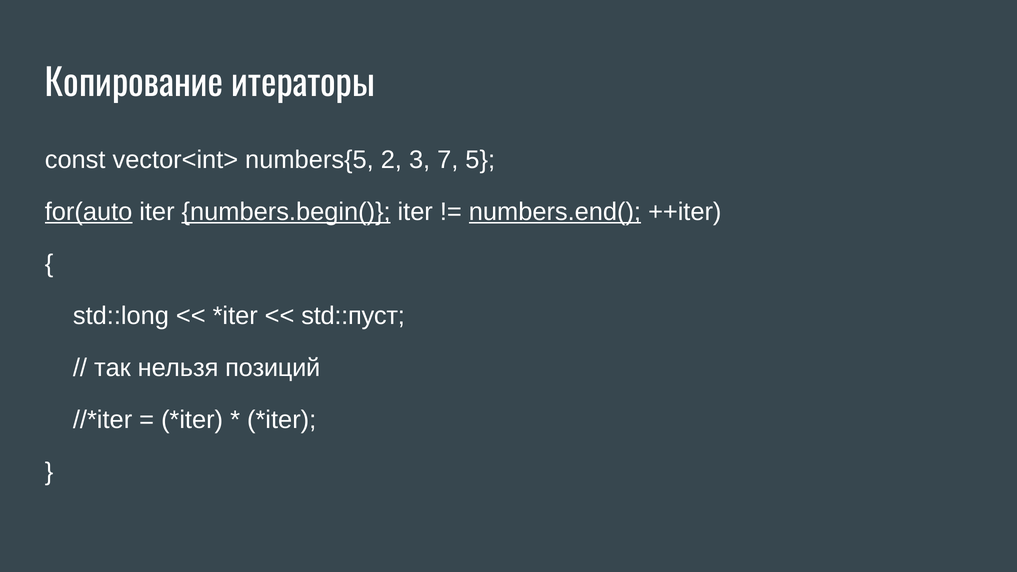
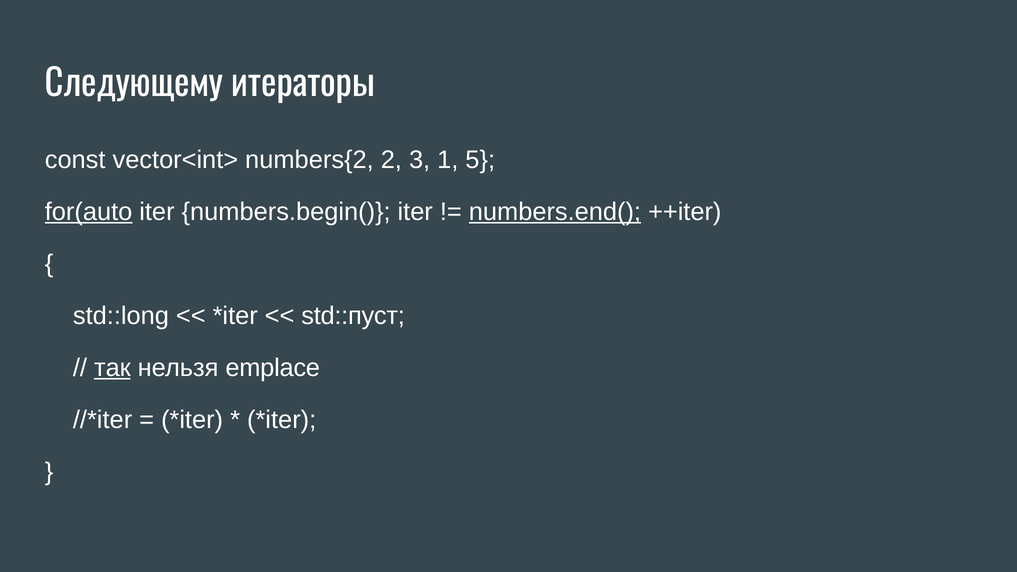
Копирование: Копирование -> Следующему (134, 84)
numbers{5: numbers{5 -> numbers{2 (309, 160)
7: 7 -> 1 (448, 160)
numbers.begin( underline: present -> none (286, 212)
так underline: none -> present (112, 368)
позиций: позиций -> emplace (273, 368)
